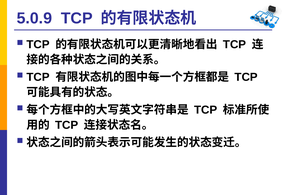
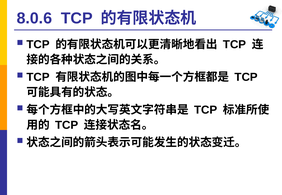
5.0.9: 5.0.9 -> 8.0.6 (34, 18)
